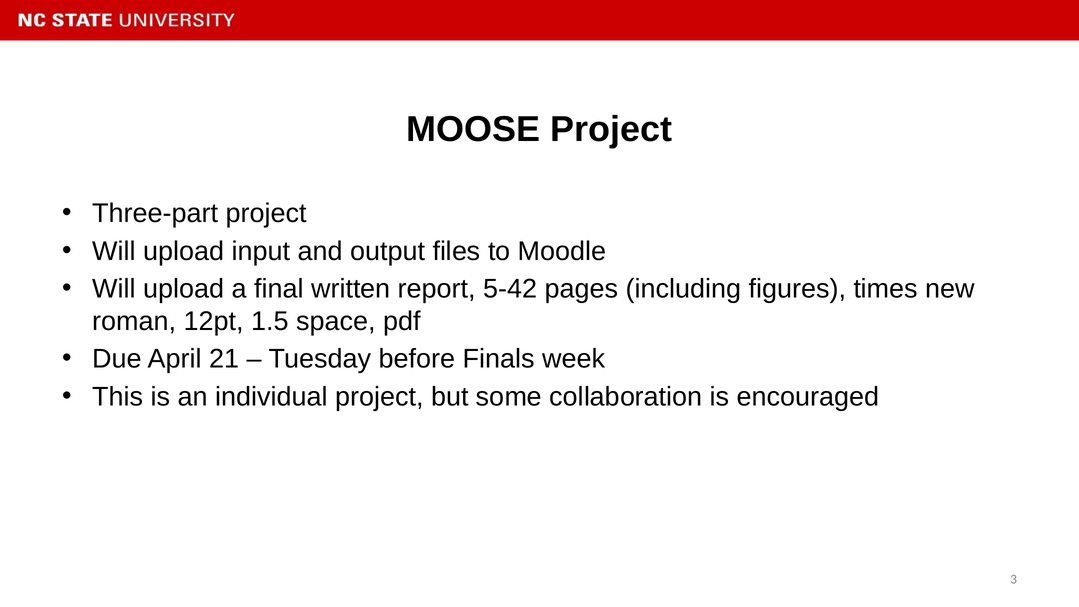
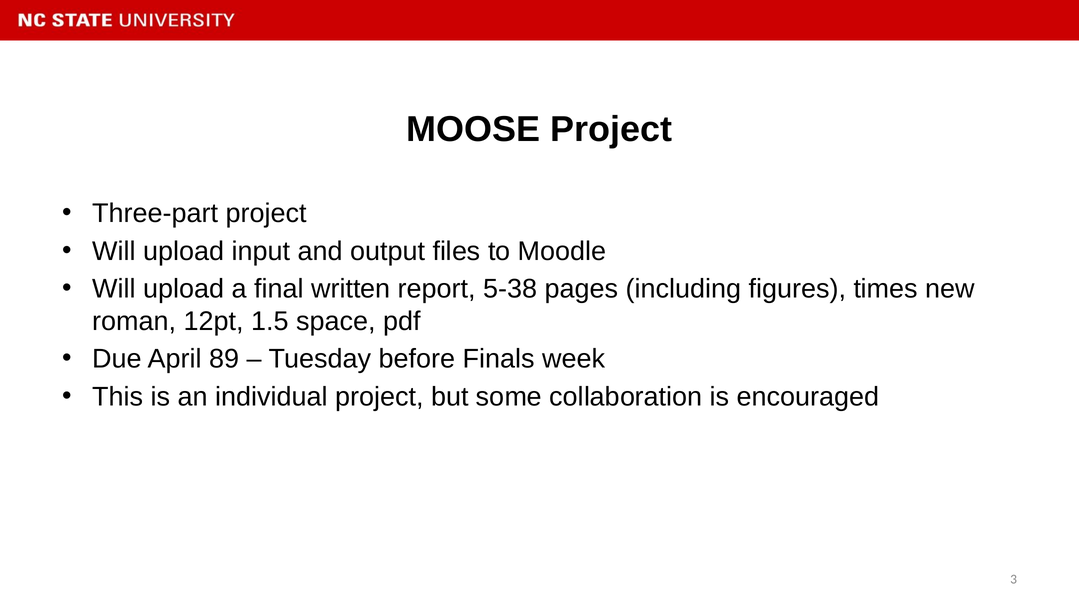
5-42: 5-42 -> 5-38 (510, 289)
21: 21 -> 89 (224, 359)
